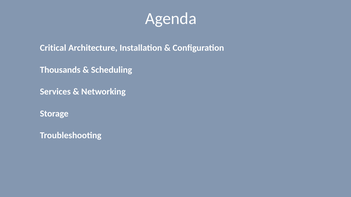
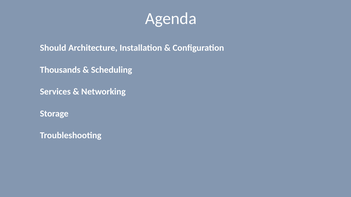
Critical: Critical -> Should (53, 48)
